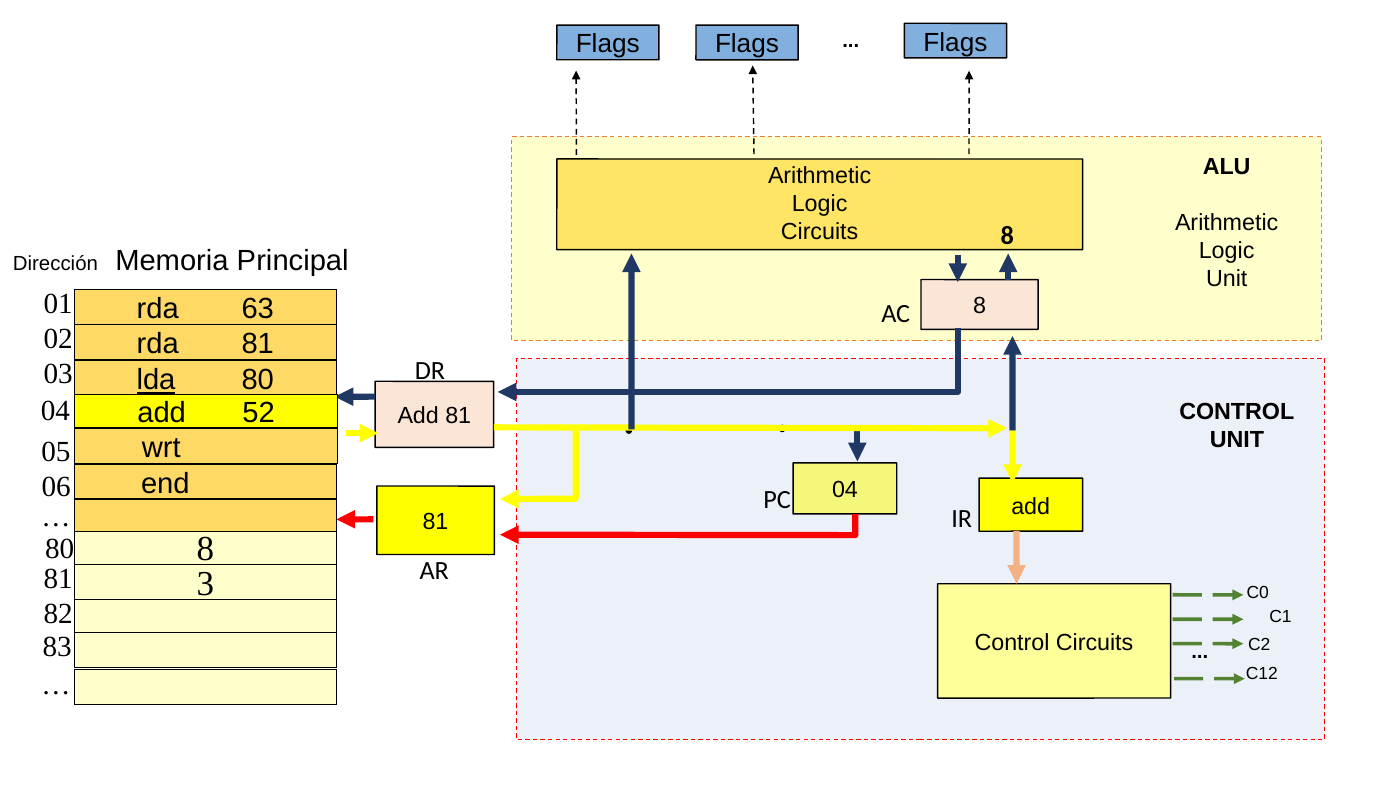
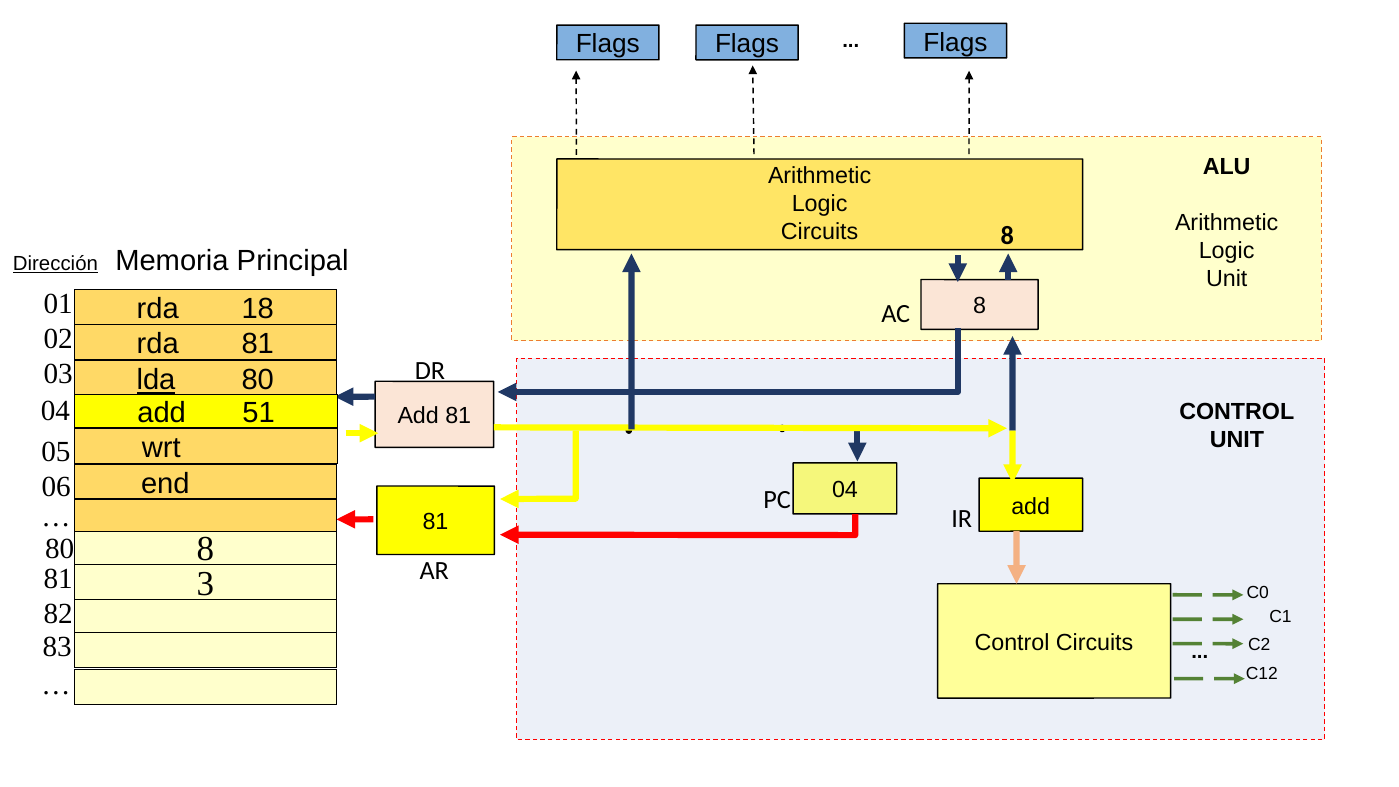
Dirección underline: none -> present (55, 264)
63: 63 -> 18 (258, 309)
52: 52 -> 51 (259, 413)
